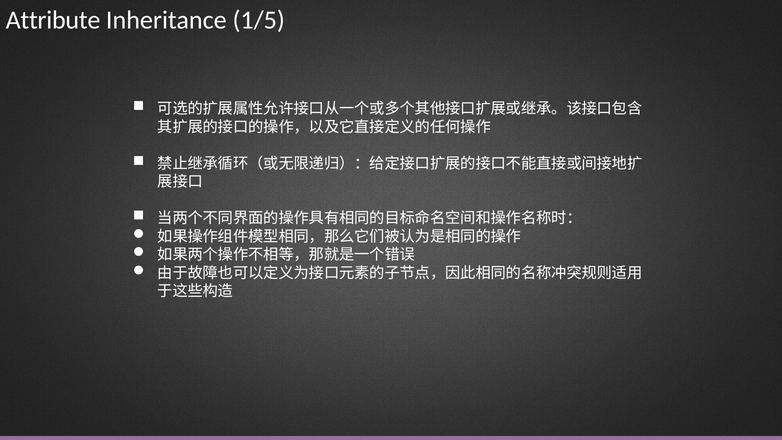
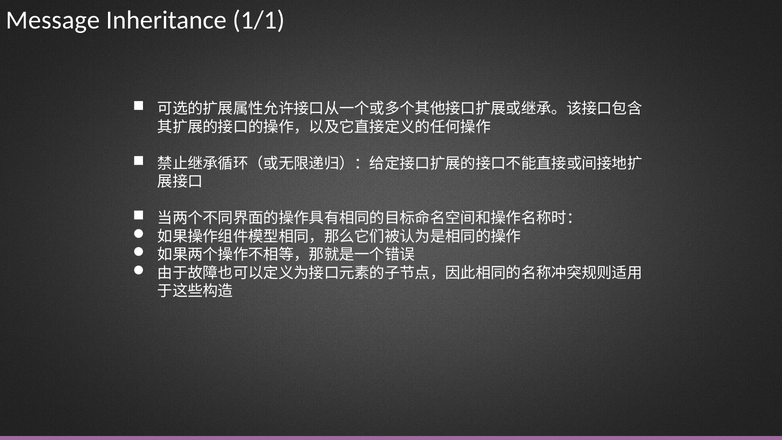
Attribute: Attribute -> Message (53, 20)
1/5: 1/5 -> 1/1 (259, 20)
